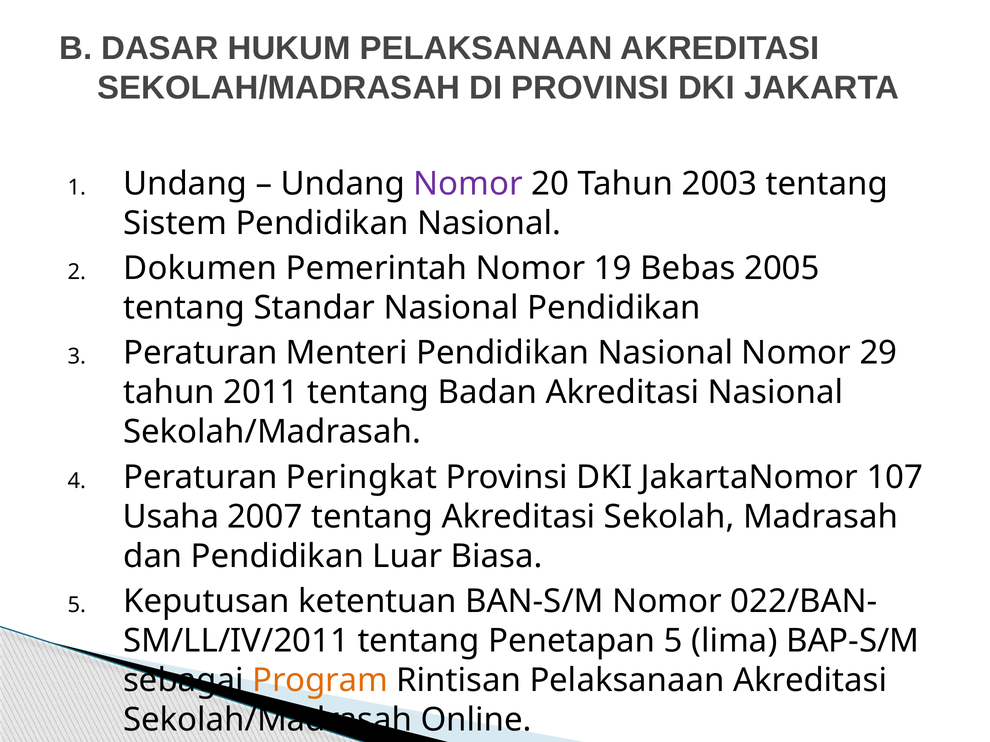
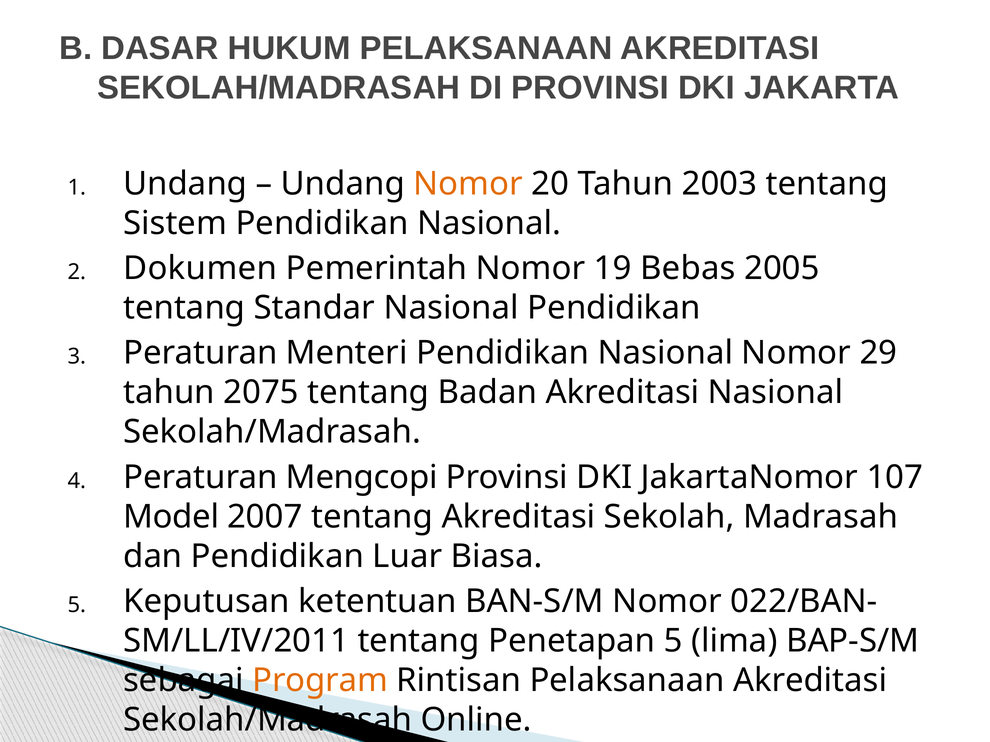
Nomor colour: purple -> orange (468, 184)
2011: 2011 -> 2075 (261, 393)
Peringkat: Peringkat -> Mengcopi (362, 477)
Usaha: Usaha -> Model (171, 517)
